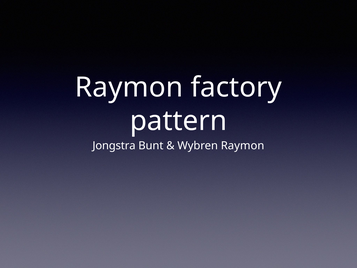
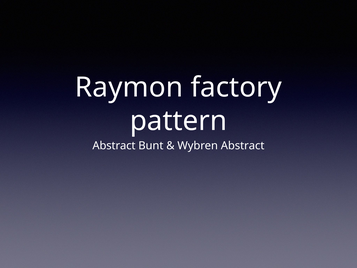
Jongstra: Jongstra -> Abstract (114, 146)
Wybren Raymon: Raymon -> Abstract (243, 146)
